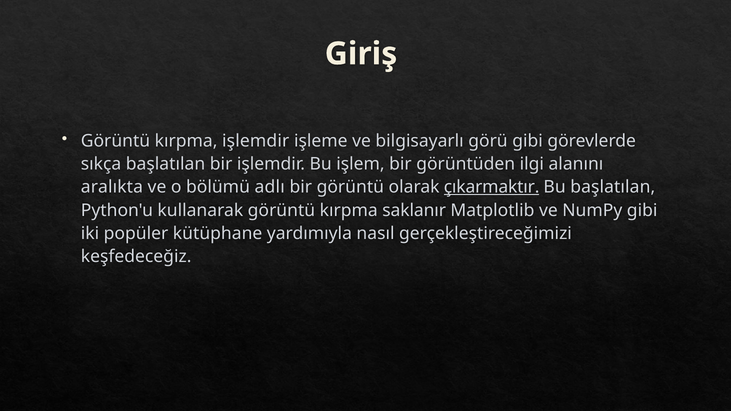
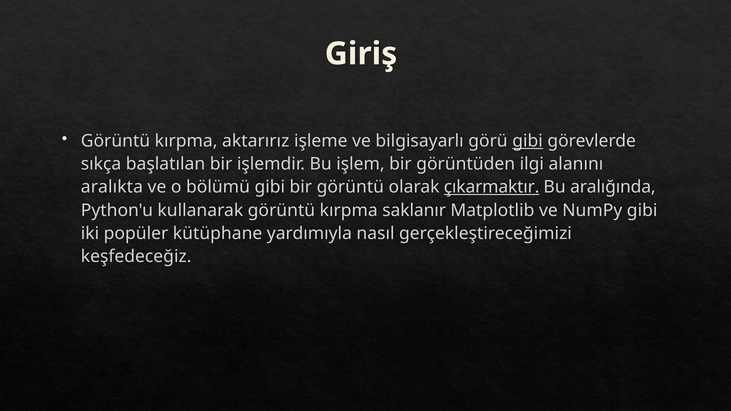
kırpma işlemdir: işlemdir -> aktarırız (256, 141)
gibi underline: none -> present (528, 141)
bölümü adlı: adlı -> gibi (270, 187)
Bu başlatılan: başlatılan -> aralığında (613, 187)
